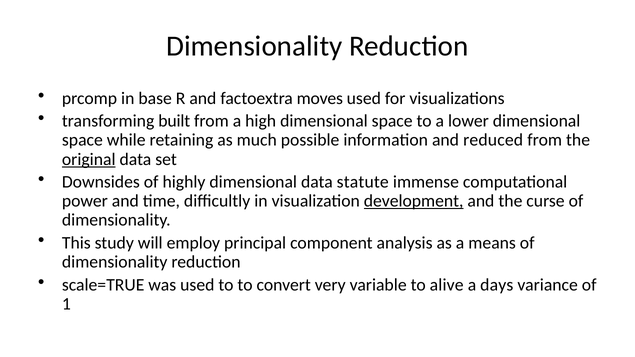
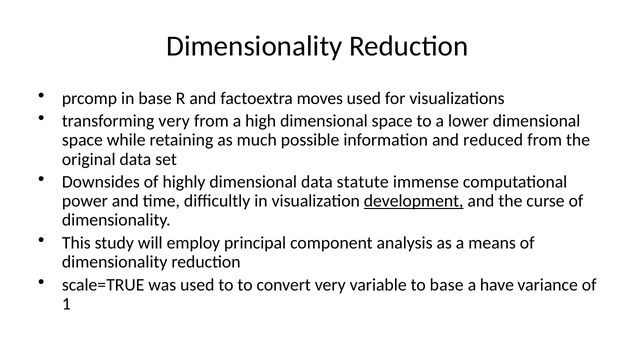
transforming built: built -> very (174, 121)
original underline: present -> none (89, 159)
to alive: alive -> base (447, 285)
days: days -> have (497, 285)
